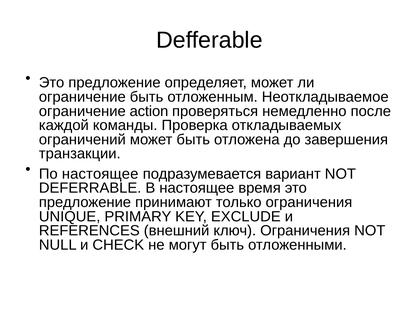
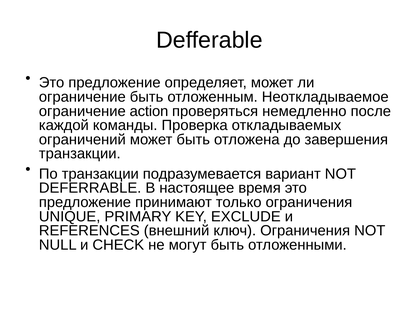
По настоящее: настоящее -> транзакции (100, 174)
